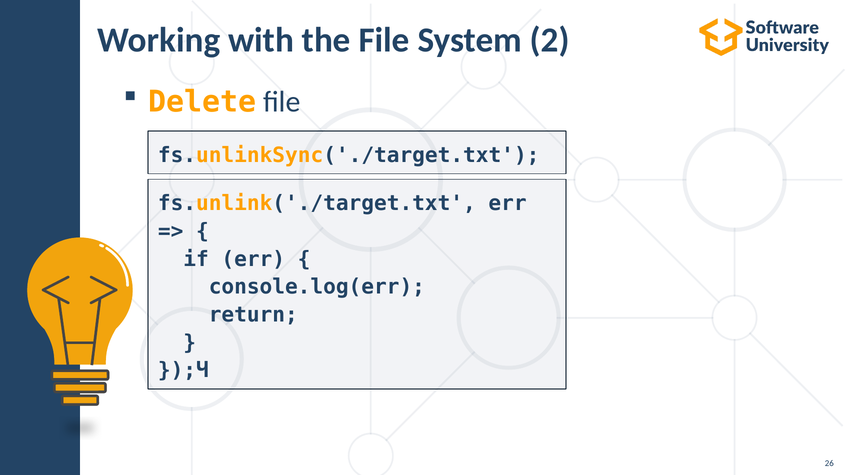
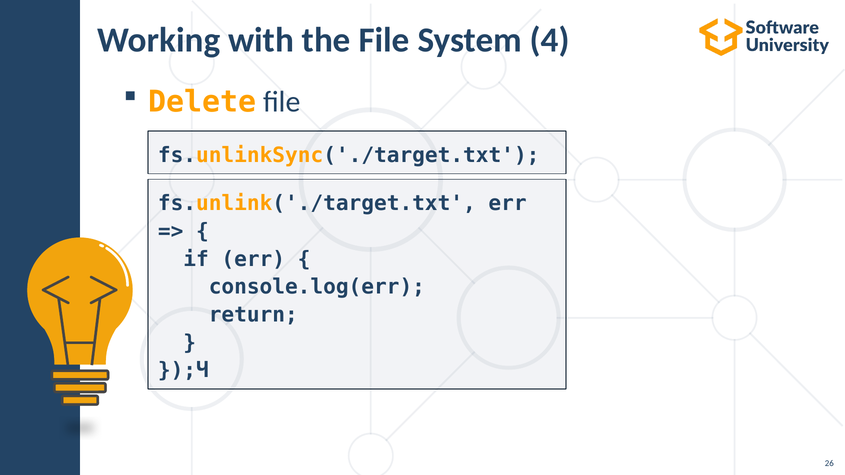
2: 2 -> 4 (550, 40)
